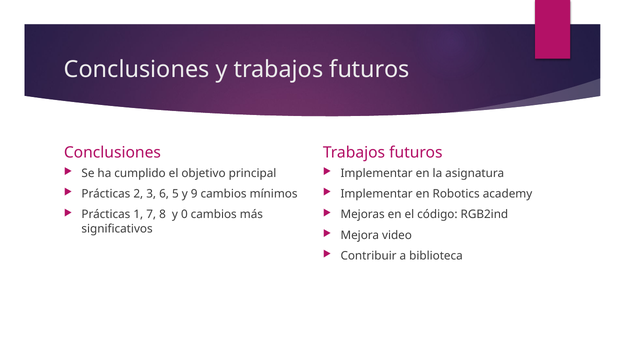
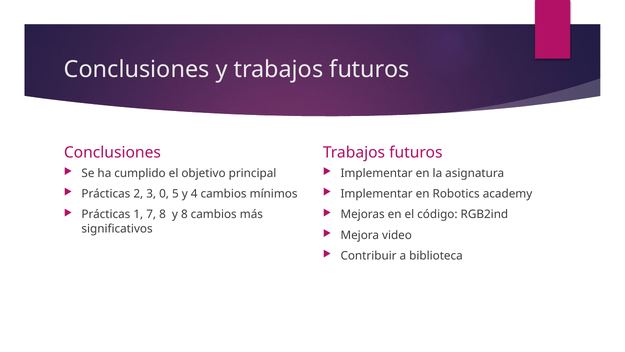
6: 6 -> 0 (164, 194)
9: 9 -> 4 (194, 194)
y 0: 0 -> 8 (184, 214)
